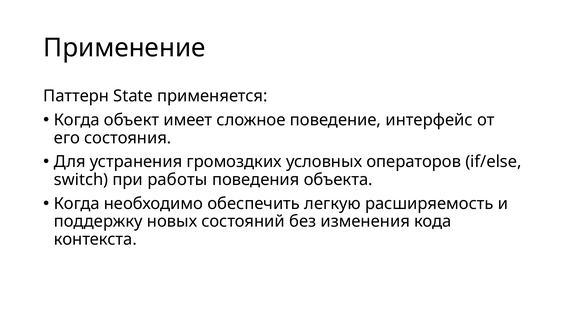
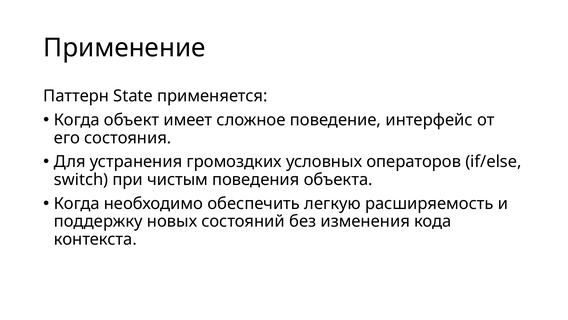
работы: работы -> чистым (178, 179)
